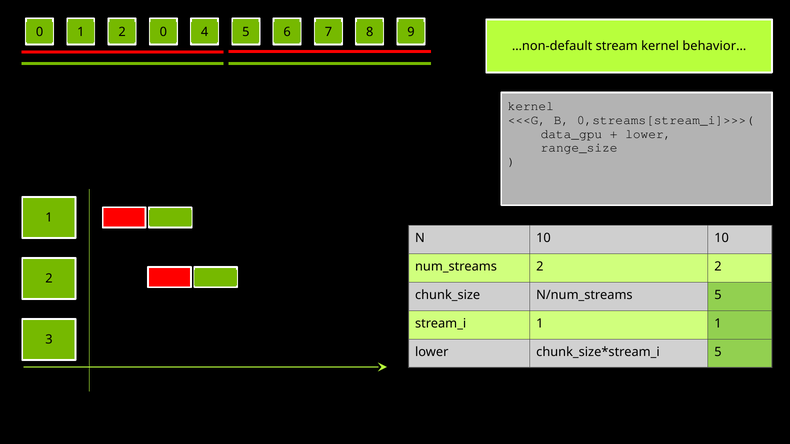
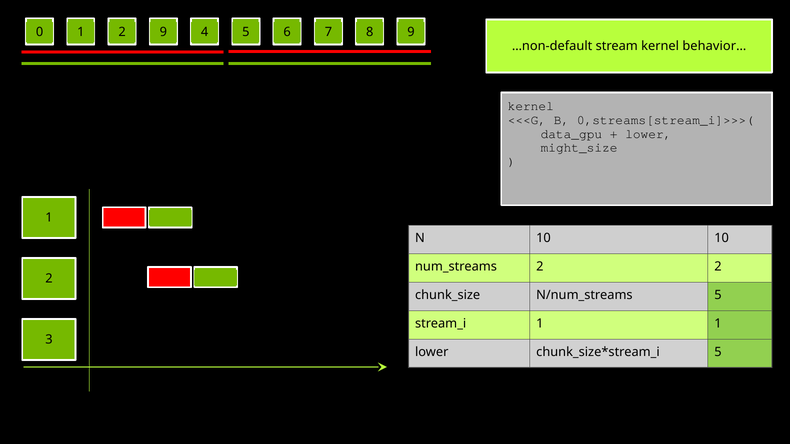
2 0: 0 -> 9 (163, 32)
range_size: range_size -> might_size (579, 148)
